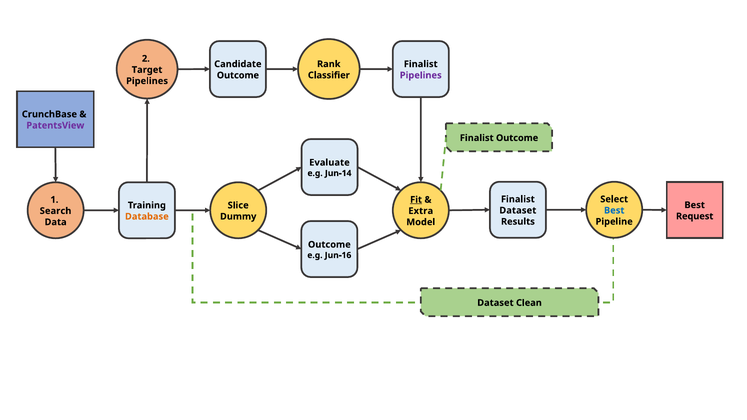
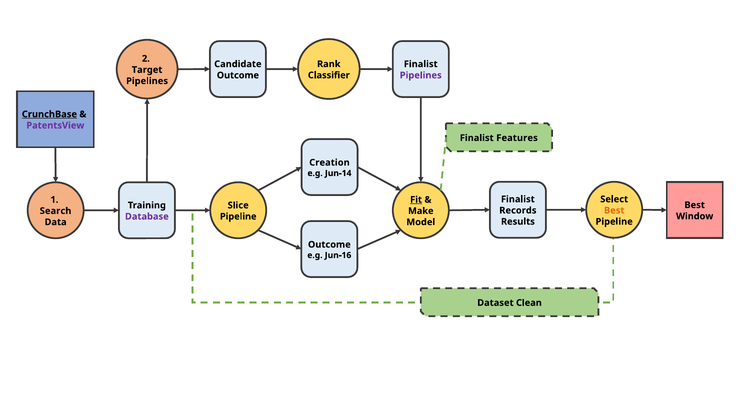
CrunchBase underline: none -> present (49, 114)
Finalist Outcome: Outcome -> Features (517, 138)
Evaluate: Evaluate -> Creation (329, 163)
Dataset: Dataset -> Records (518, 210)
Best colour: blue -> orange (614, 210)
Extra: Extra -> Make (421, 211)
Request: Request -> Window (695, 216)
Database colour: orange -> purple (147, 217)
Dummy: Dummy -> Pipeline (238, 217)
